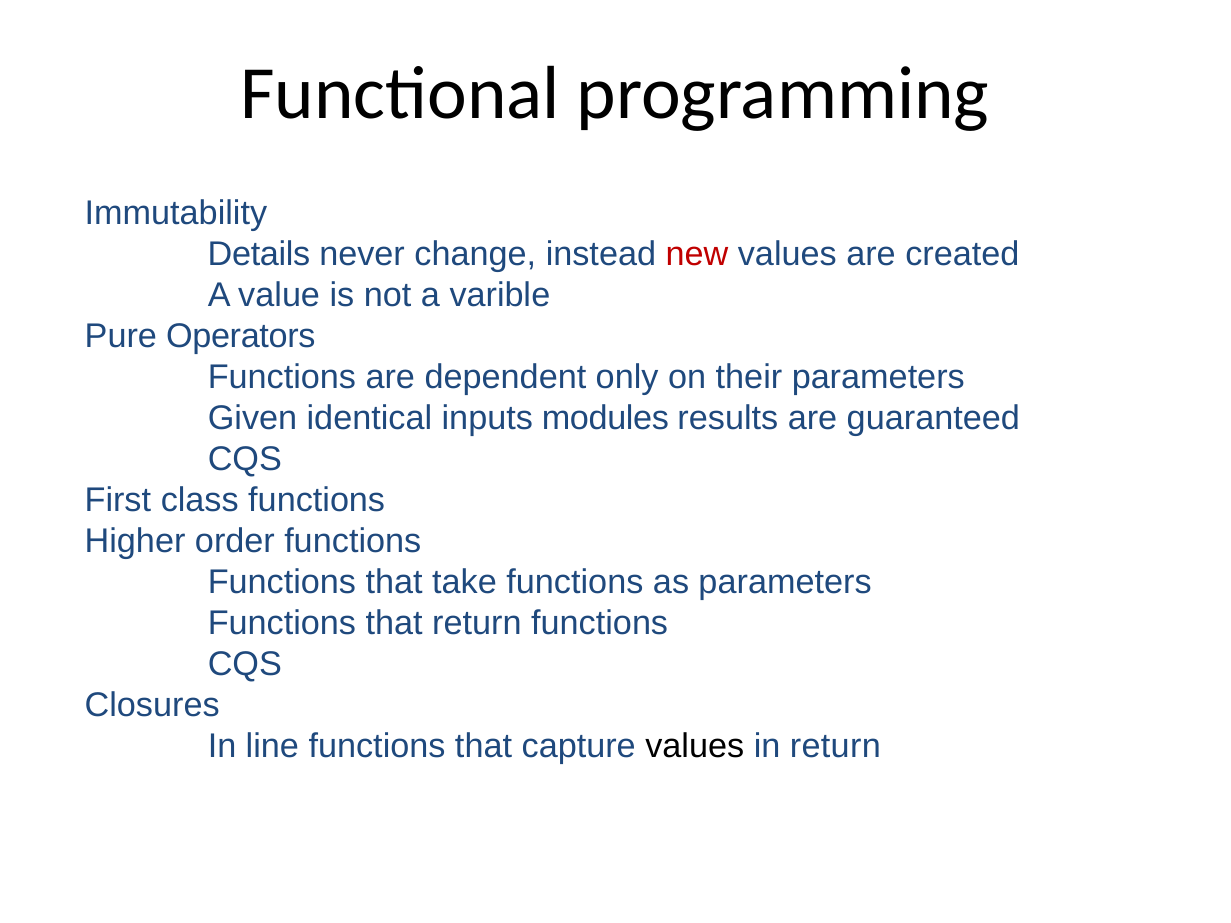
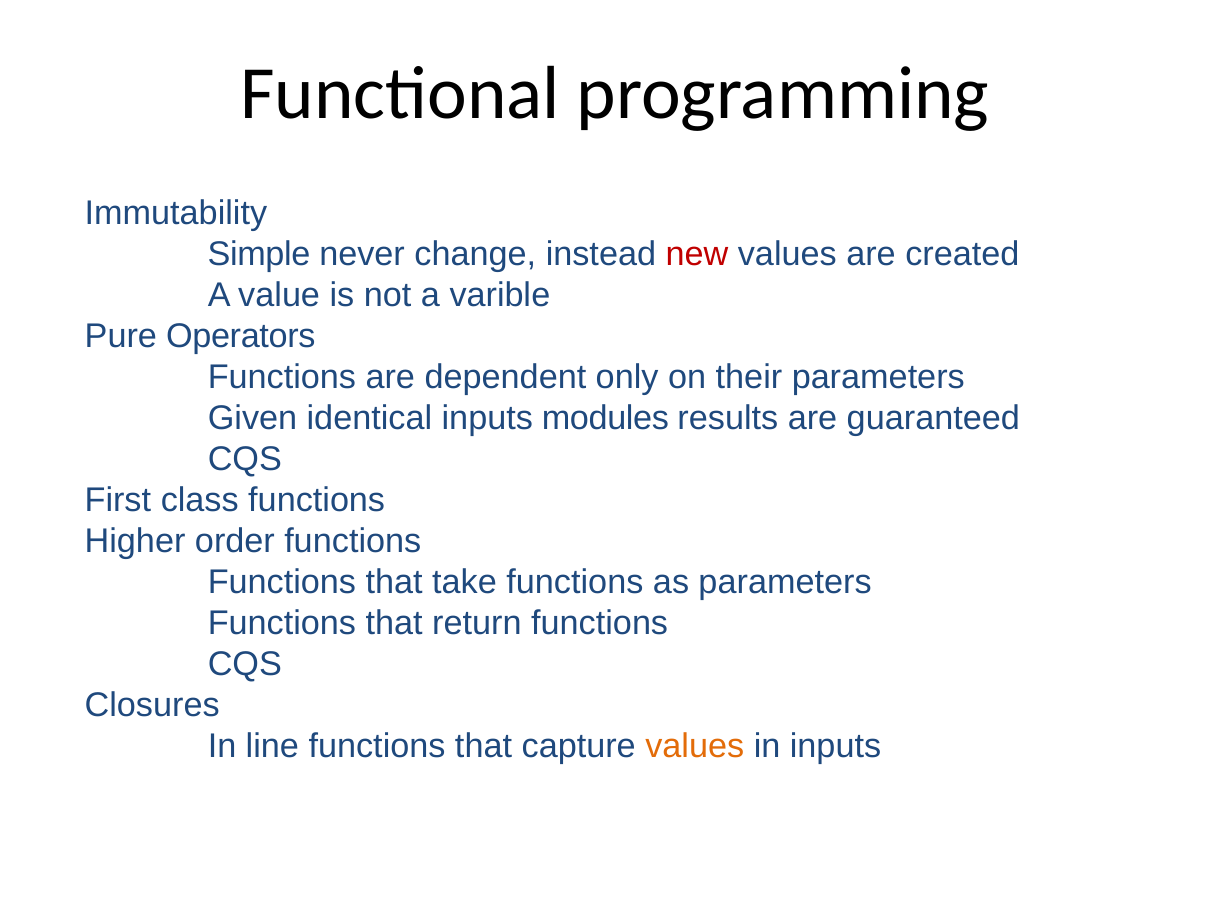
Details: Details -> Simple (259, 254)
values colour: black -> orange (695, 746)
in return: return -> inputs (836, 746)
